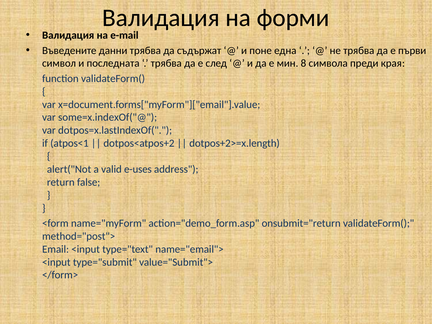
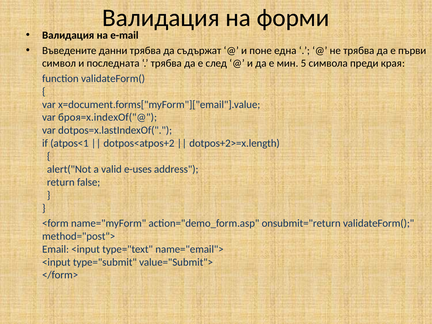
8: 8 -> 5 (303, 63)
some=x.indexOf("@: some=x.indexOf("@ -> броя=x.indexOf("@ (108, 117)
